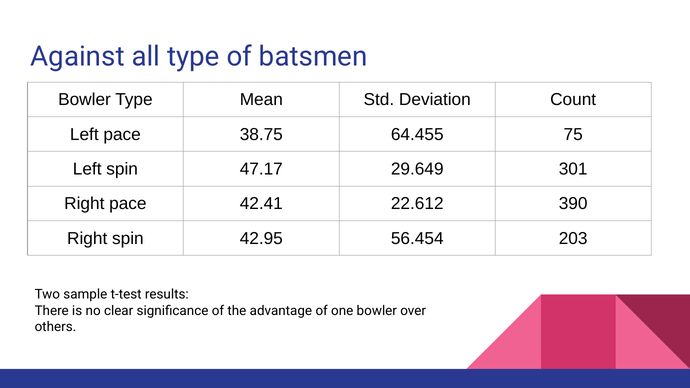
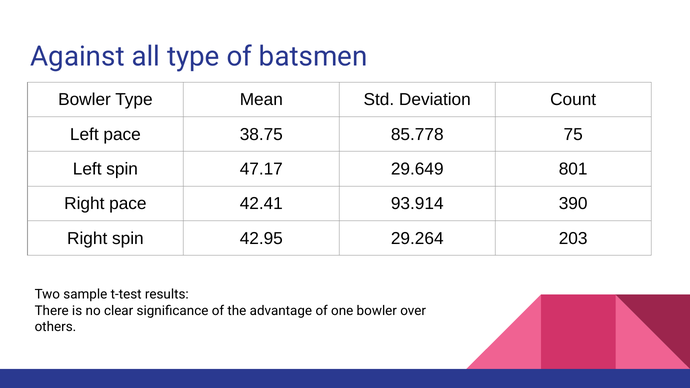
64.455: 64.455 -> 85.778 (417, 134)
301: 301 -> 801 (573, 169)
22.612: 22.612 -> 93.914 (417, 204)
56.454: 56.454 -> 29.264 (417, 238)
